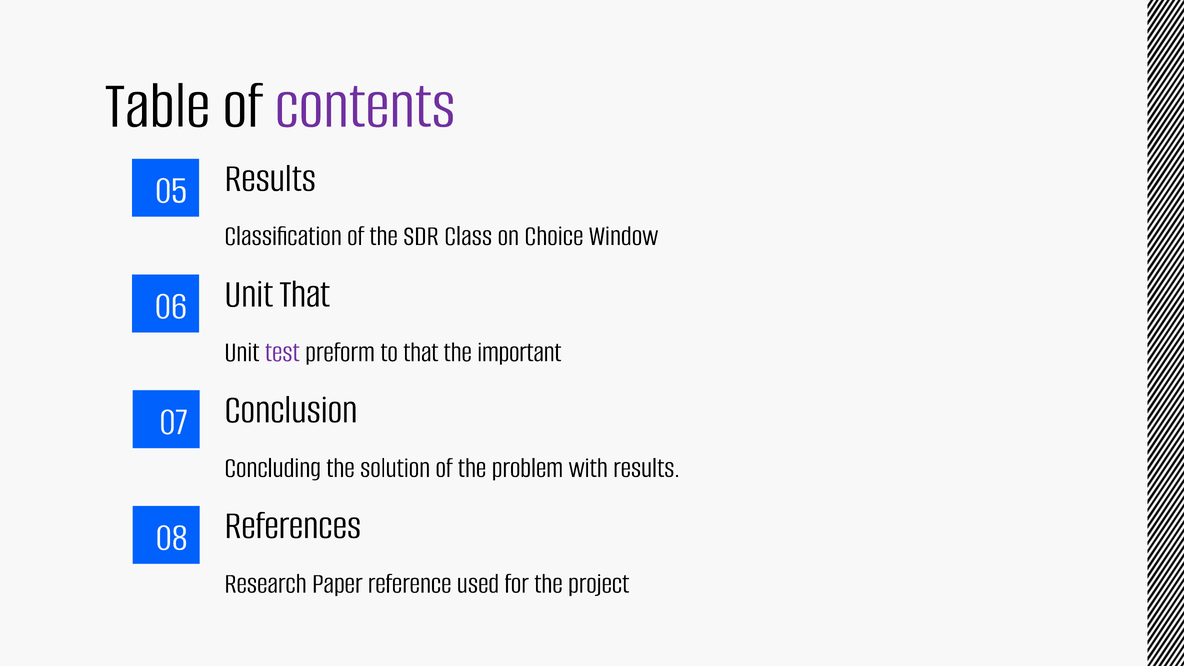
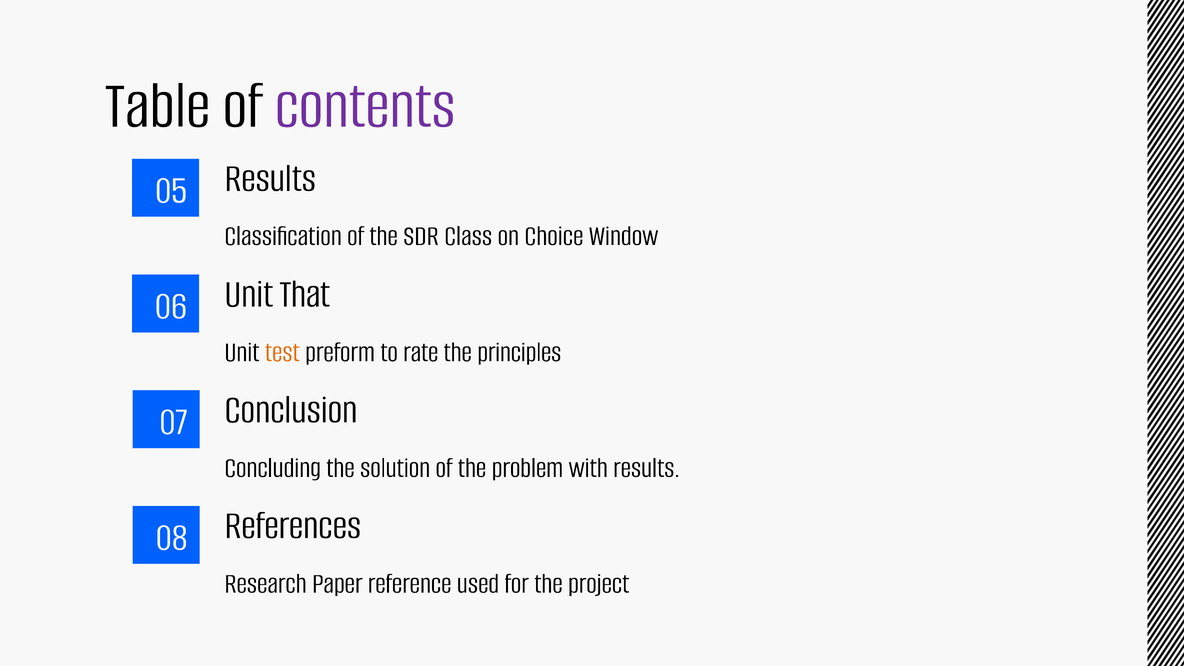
test colour: purple -> orange (282, 351)
to that: that -> rate (421, 351)
important: important -> principles (519, 351)
